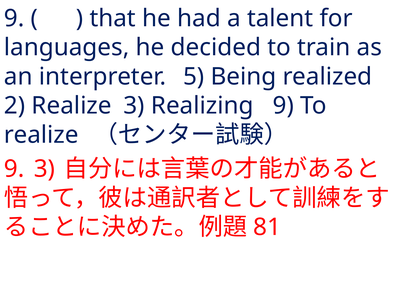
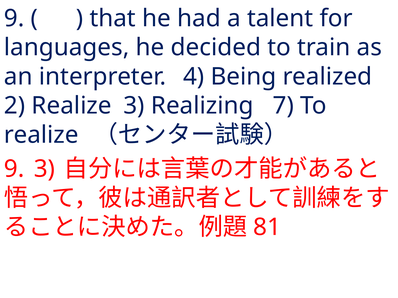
5: 5 -> 4 (194, 77)
Realizing 9: 9 -> 7 (283, 106)
